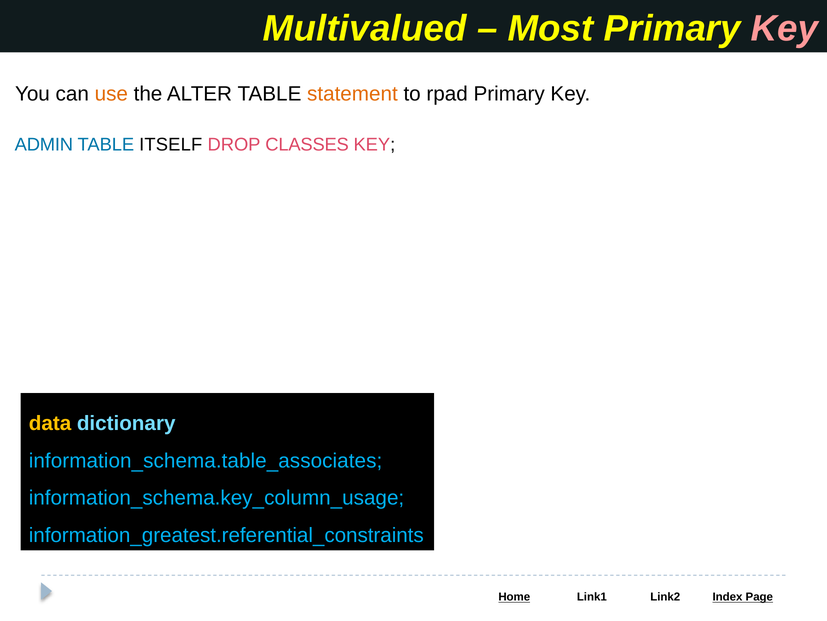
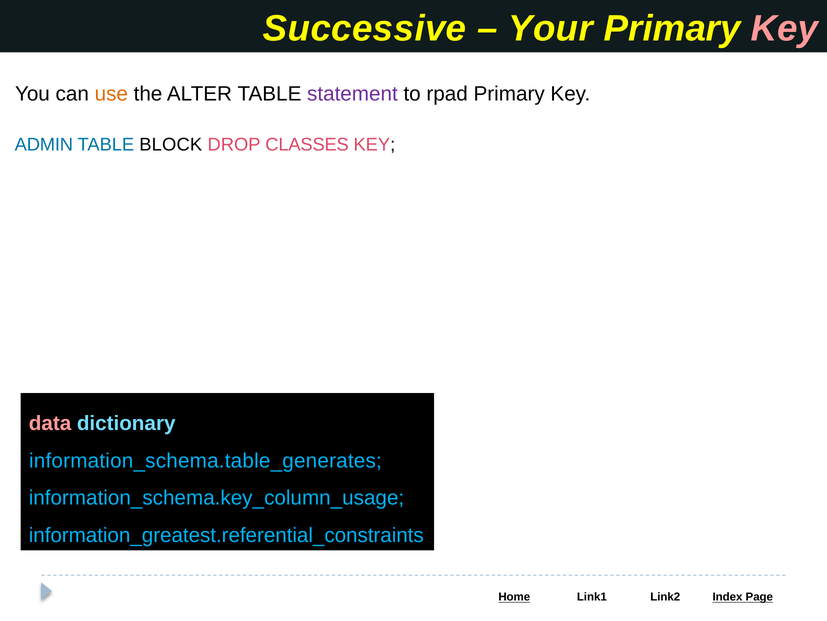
Multivalued: Multivalued -> Successive (365, 29)
Most: Most -> Your (551, 29)
statement colour: orange -> purple (352, 94)
ITSELF: ITSELF -> BLOCK (171, 144)
data colour: yellow -> pink (50, 423)
information_schema.table_associates: information_schema.table_associates -> information_schema.table_generates (205, 460)
